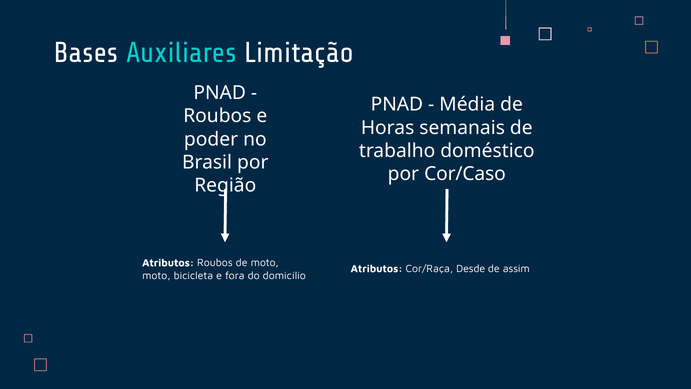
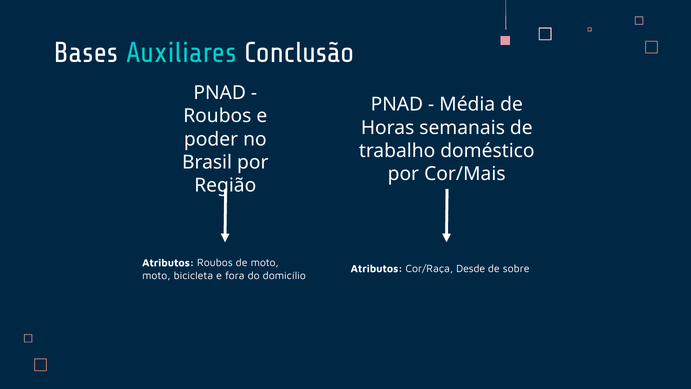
Limitação: Limitação -> Conclusão (299, 53)
Cor/Caso: Cor/Caso -> Cor/Mais (465, 174)
assim: assim -> sobre (516, 268)
